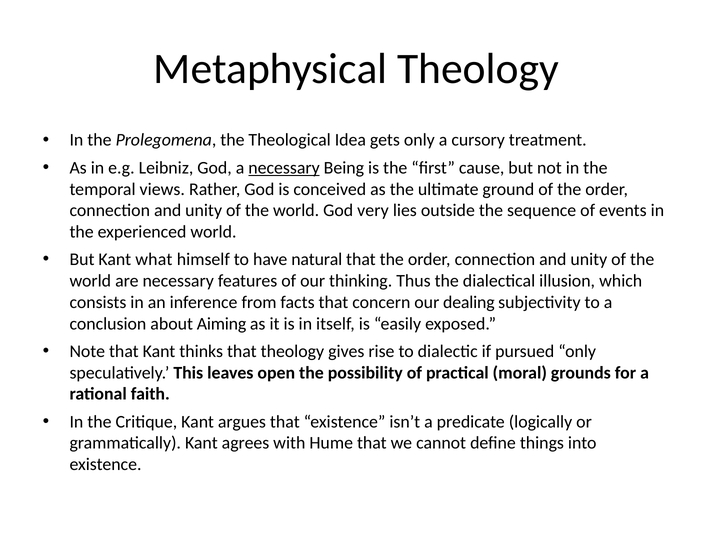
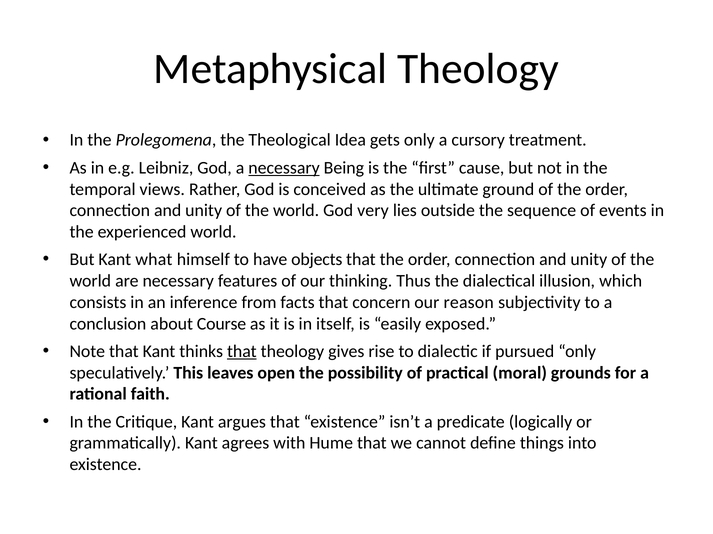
natural: natural -> objects (317, 260)
dealing: dealing -> reason (469, 303)
Aiming: Aiming -> Course (222, 324)
that underline: none -> present (242, 352)
